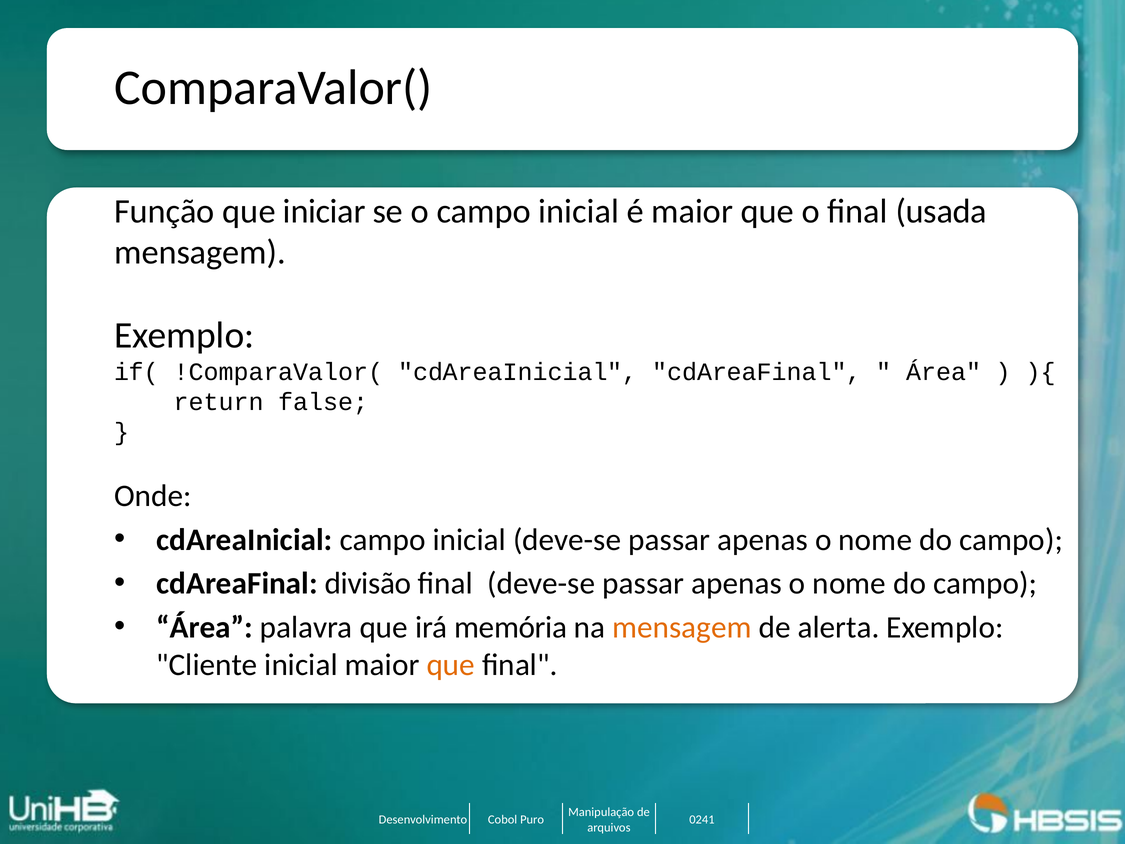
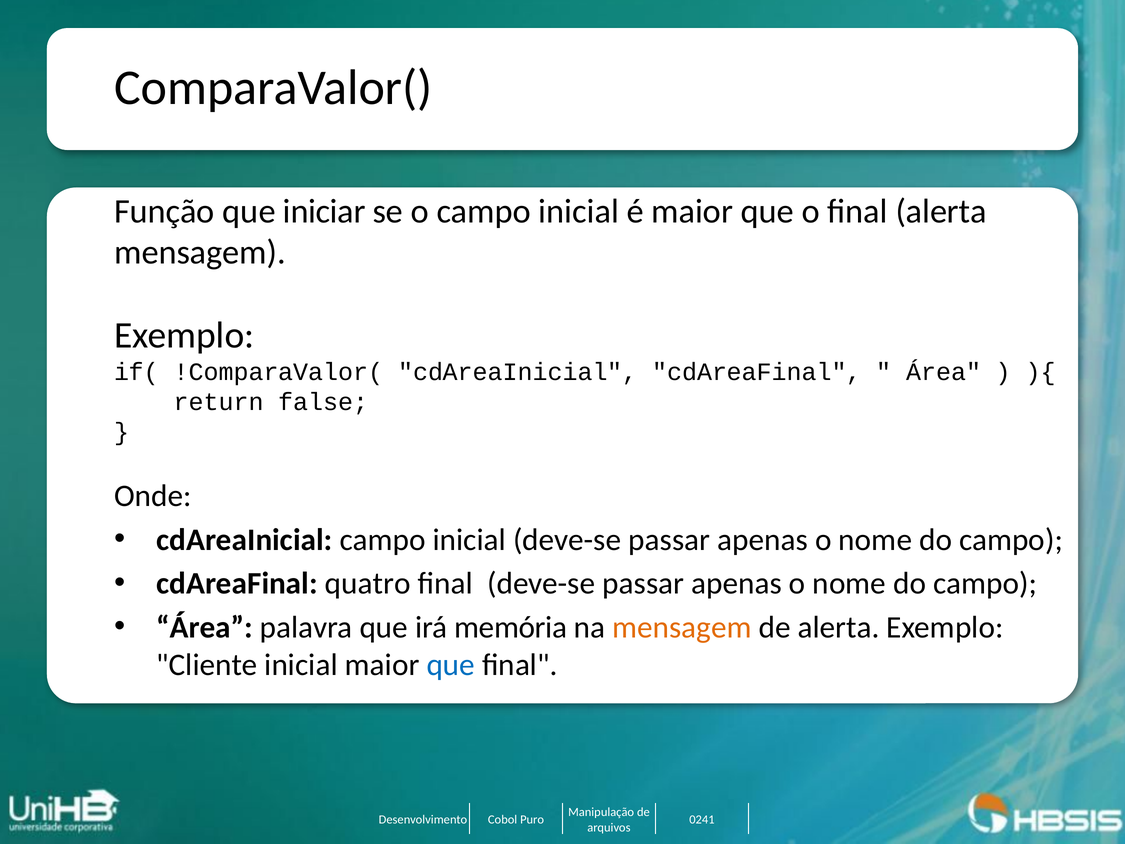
final usada: usada -> alerta (941, 211)
divisão: divisão -> quatro (368, 583)
que colour: orange -> blue (451, 665)
